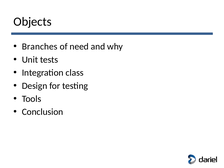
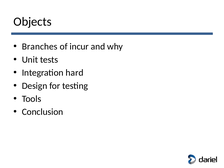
need: need -> incur (79, 47)
class: class -> hard (75, 73)
